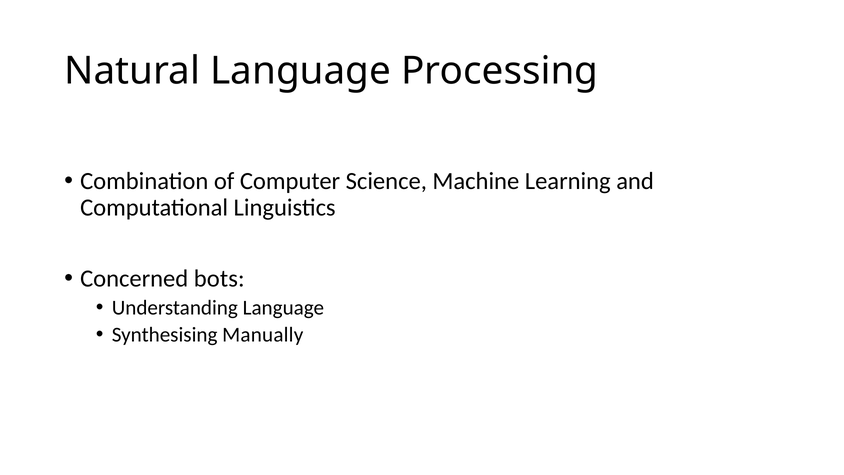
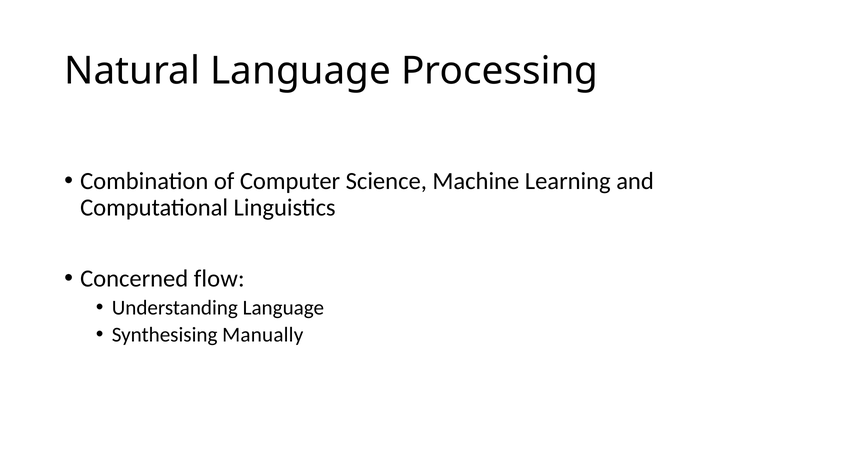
bots: bots -> flow (219, 278)
